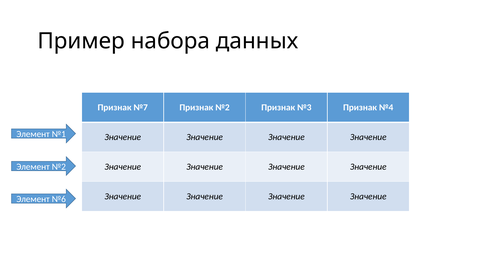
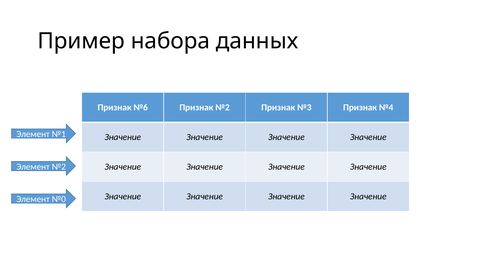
№7: №7 -> №6 (141, 108)
№6: №6 -> №0 (59, 199)
